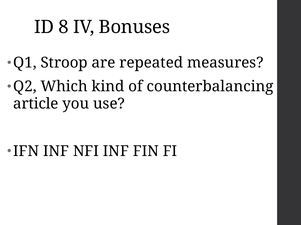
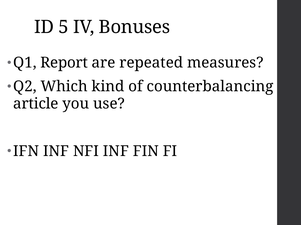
8: 8 -> 5 (64, 27)
Stroop: Stroop -> Report (64, 63)
